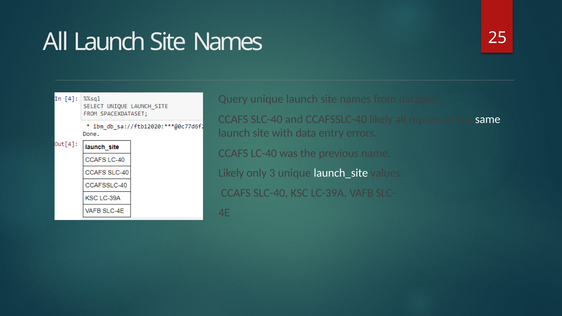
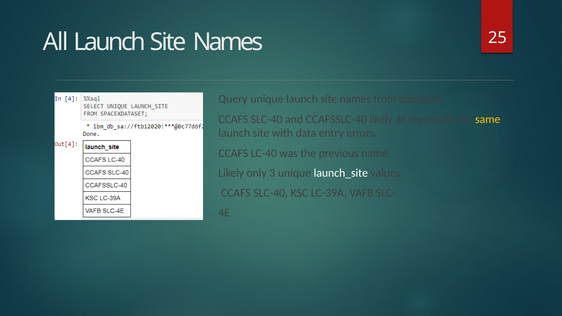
same colour: white -> yellow (488, 119)
